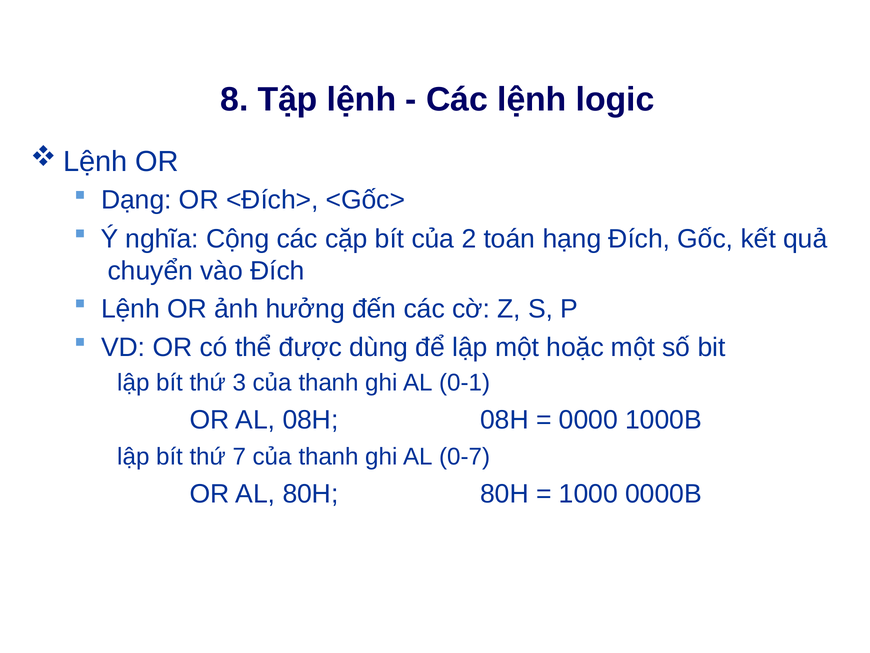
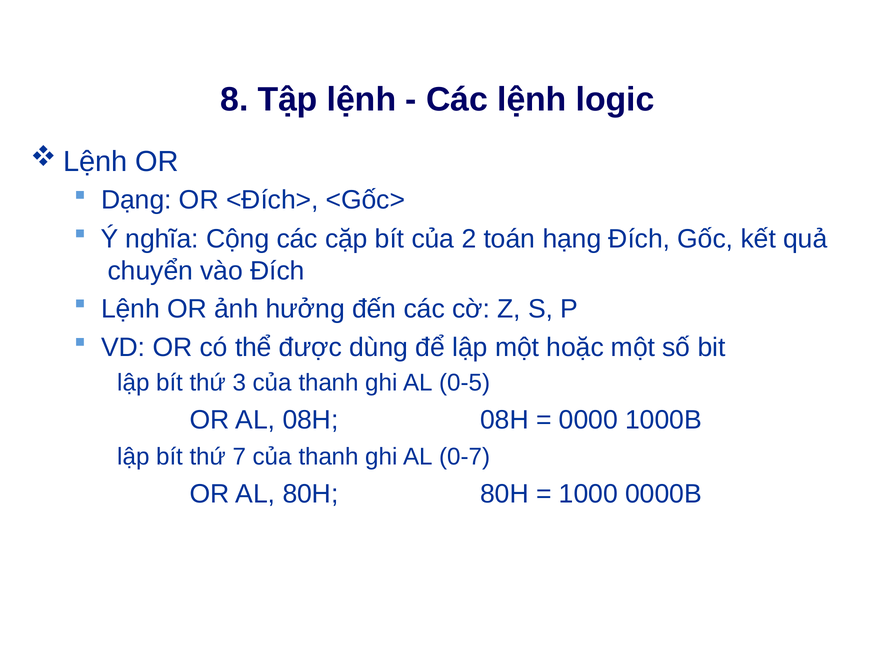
0-1: 0-1 -> 0-5 (465, 383)
